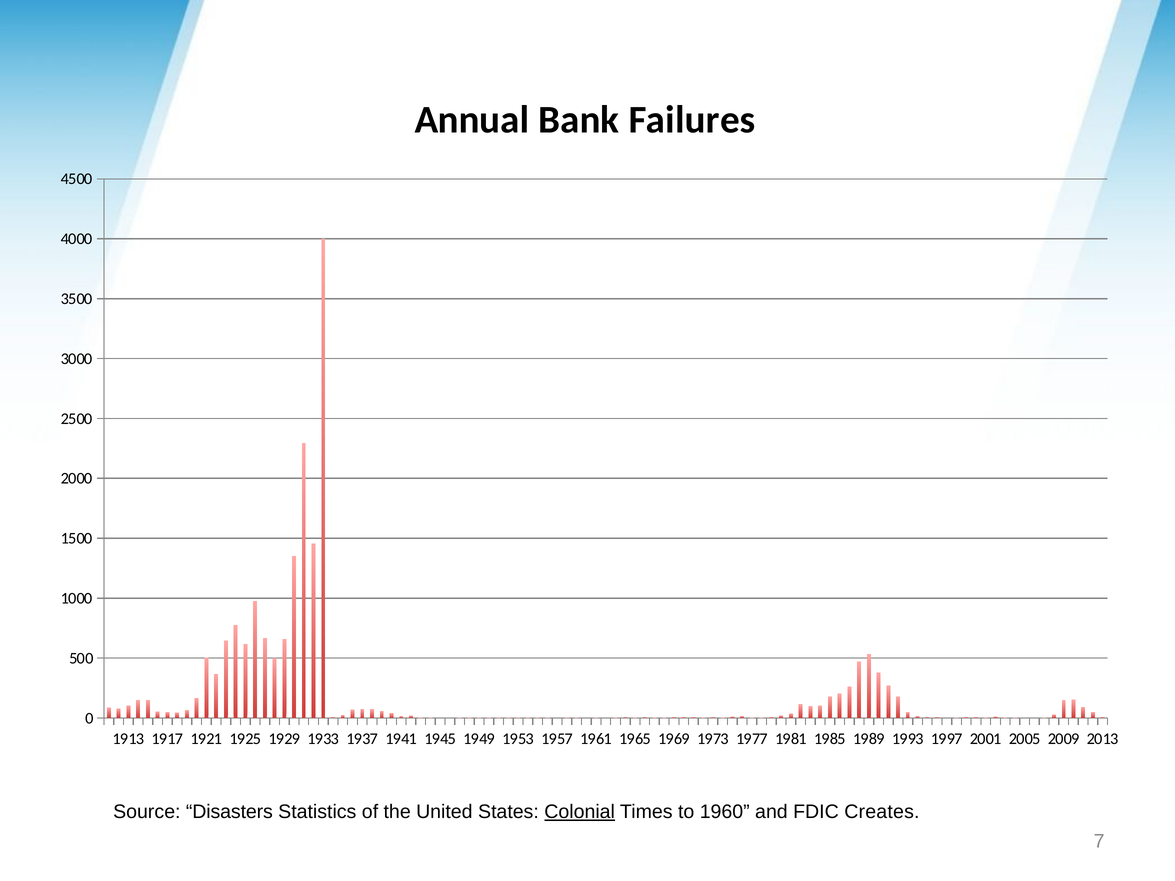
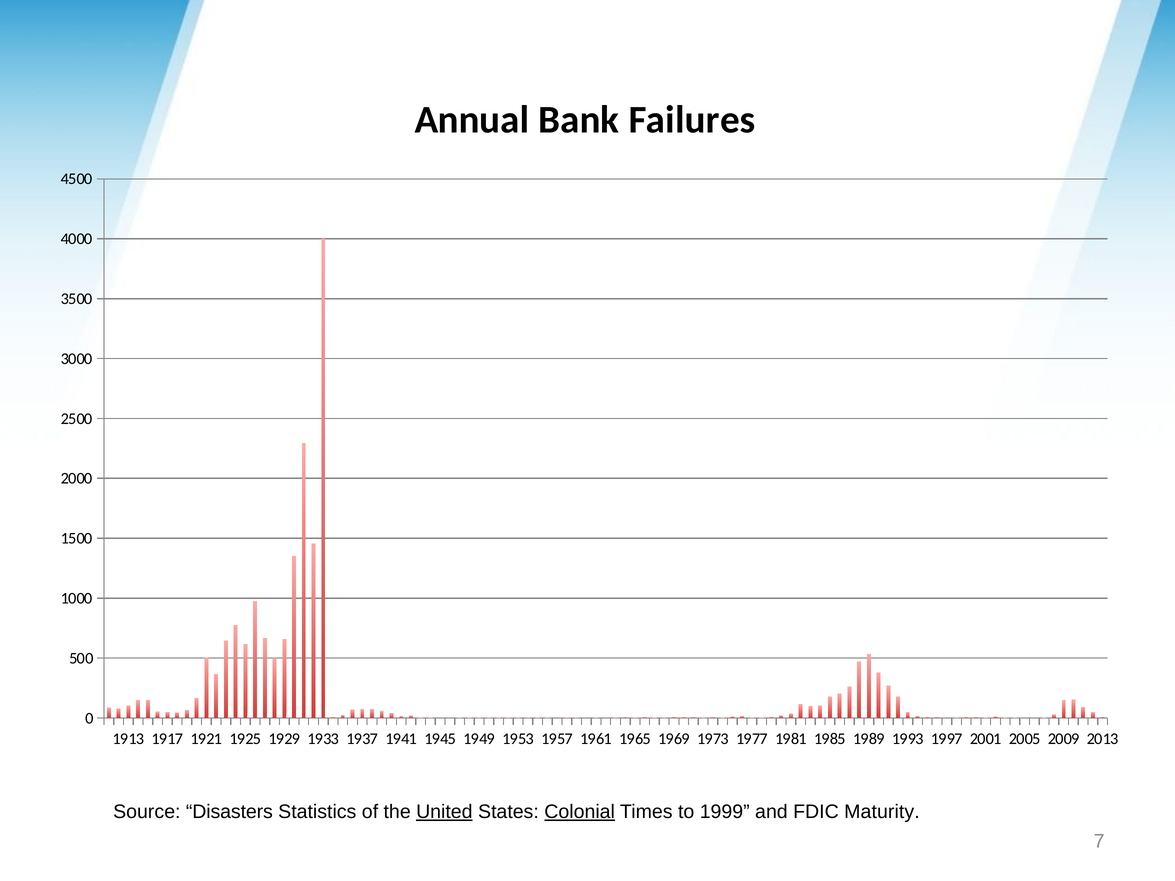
United underline: none -> present (444, 812)
1960: 1960 -> 1999 (725, 812)
Creates: Creates -> Maturity (882, 812)
